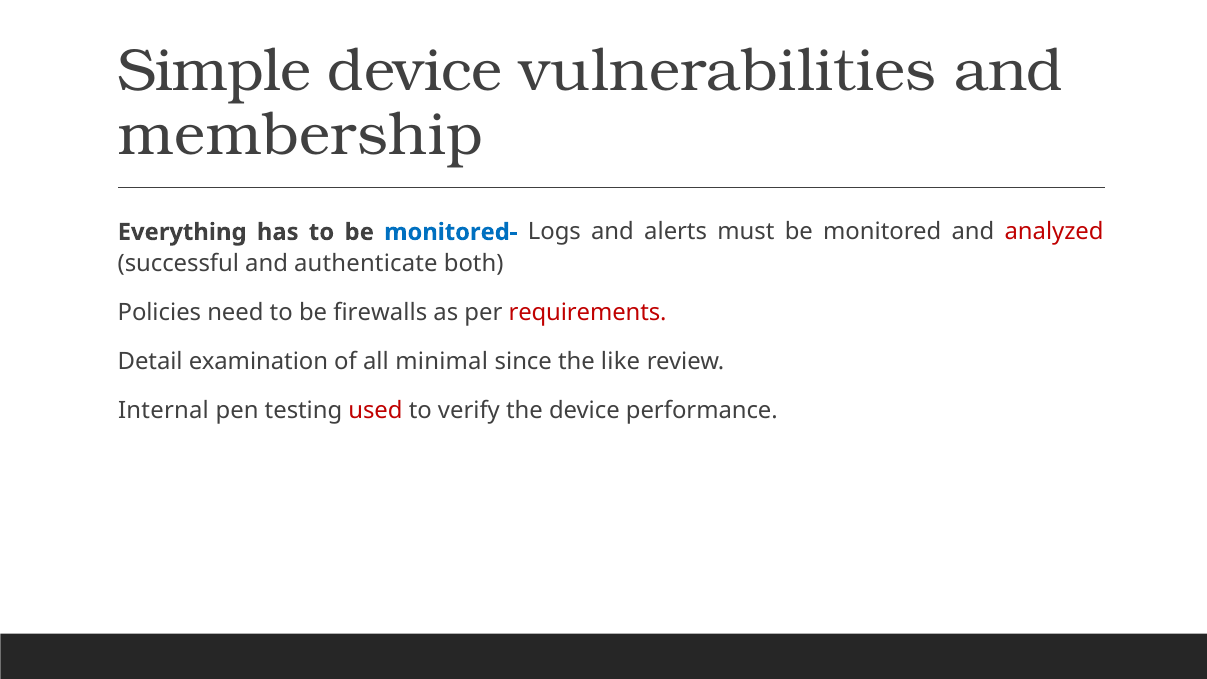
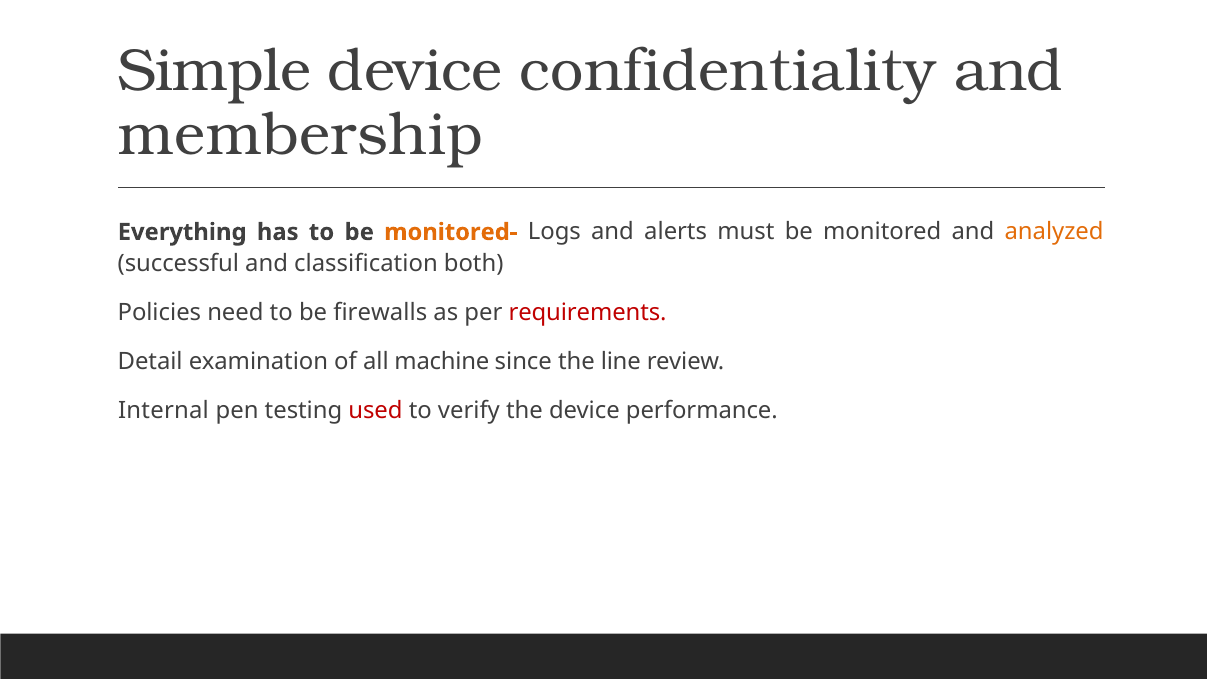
vulnerabilities: vulnerabilities -> confidentiality (728, 71)
monitored- colour: blue -> orange (451, 232)
analyzed colour: red -> orange (1054, 232)
authenticate: authenticate -> classification (366, 264)
minimal: minimal -> machine (442, 362)
like: like -> line (621, 362)
